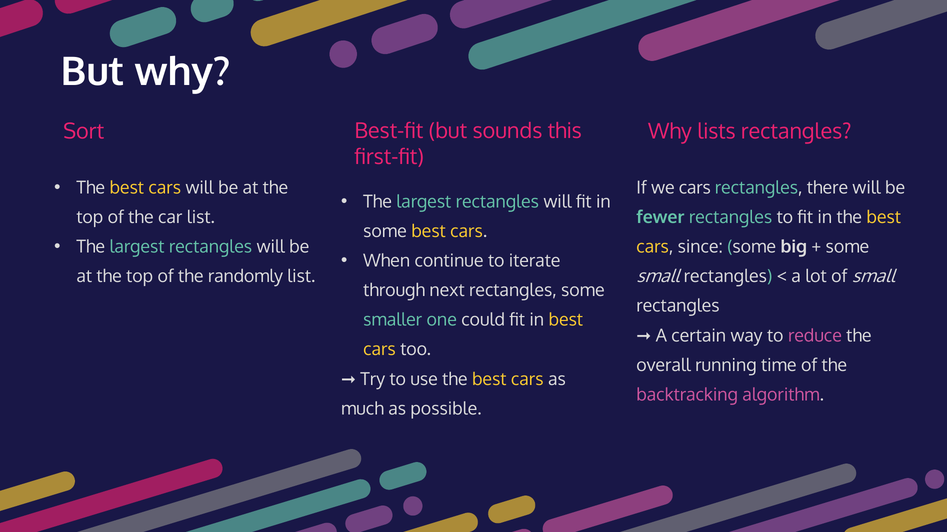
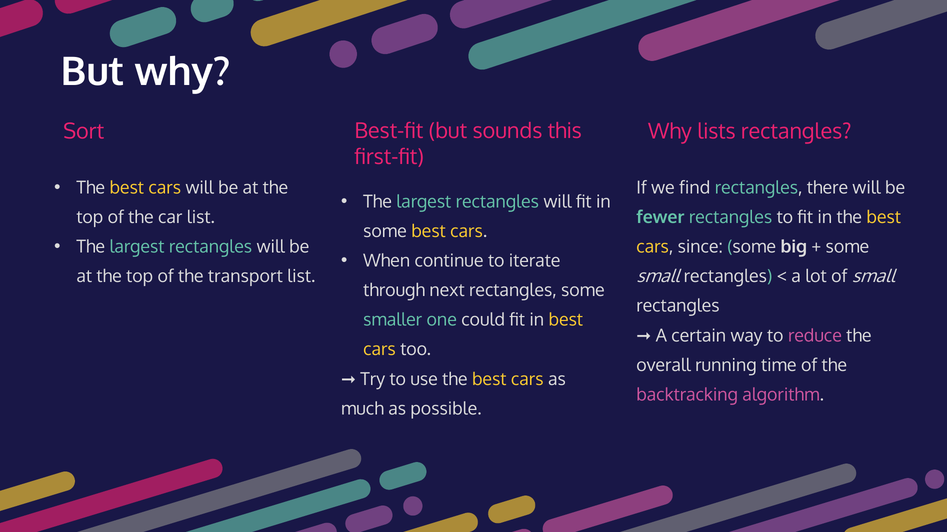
we cars: cars -> find (695, 188)
randomly: randomly -> transport (245, 277)
